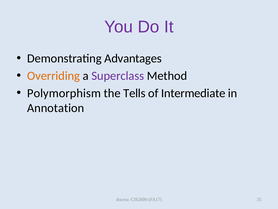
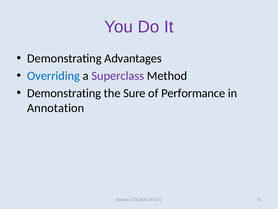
Overriding colour: orange -> blue (54, 76)
Polymorphism: Polymorphism -> Demonstrating (64, 93)
Tells: Tells -> Sure (134, 93)
Intermediate: Intermediate -> Performance (193, 93)
